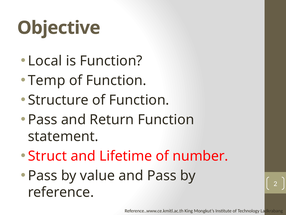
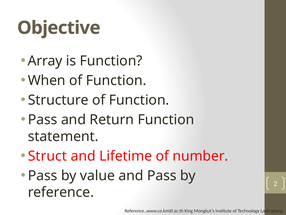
Local: Local -> Array (45, 61)
Temp: Temp -> When (47, 80)
